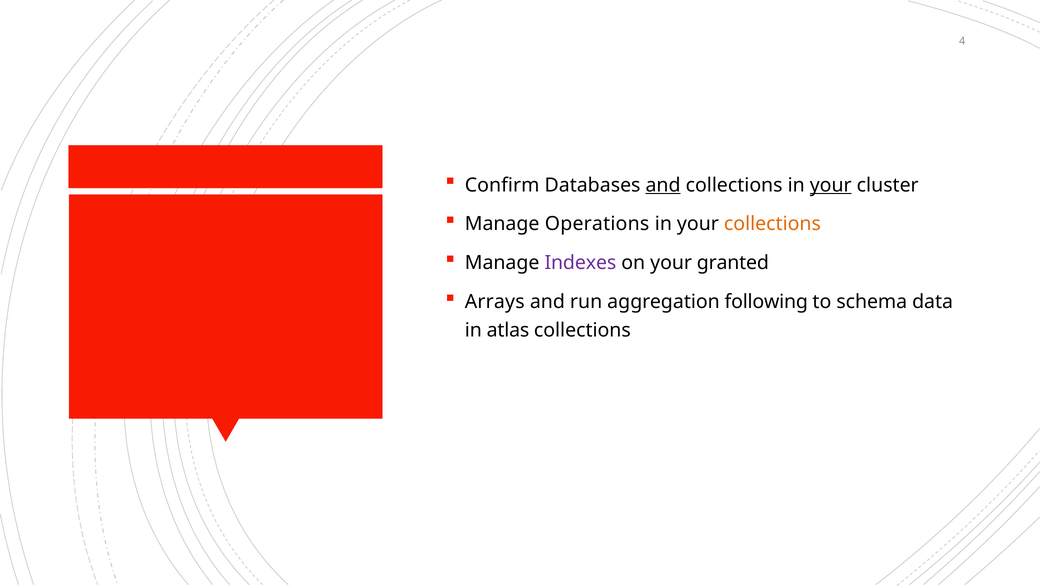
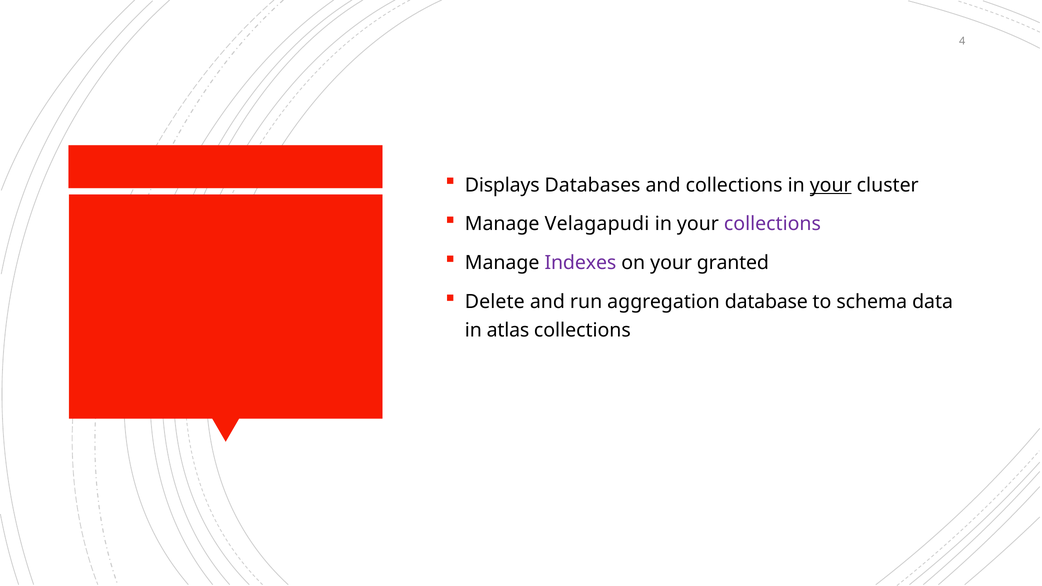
Confirm: Confirm -> Displays (502, 185)
and underline: present -> none (663, 185)
Operations: Operations -> Velagapudi (597, 224)
collections colour: orange -> purple (772, 224)
Arrays: Arrays -> Delete (495, 302)
following: following -> database (766, 302)
